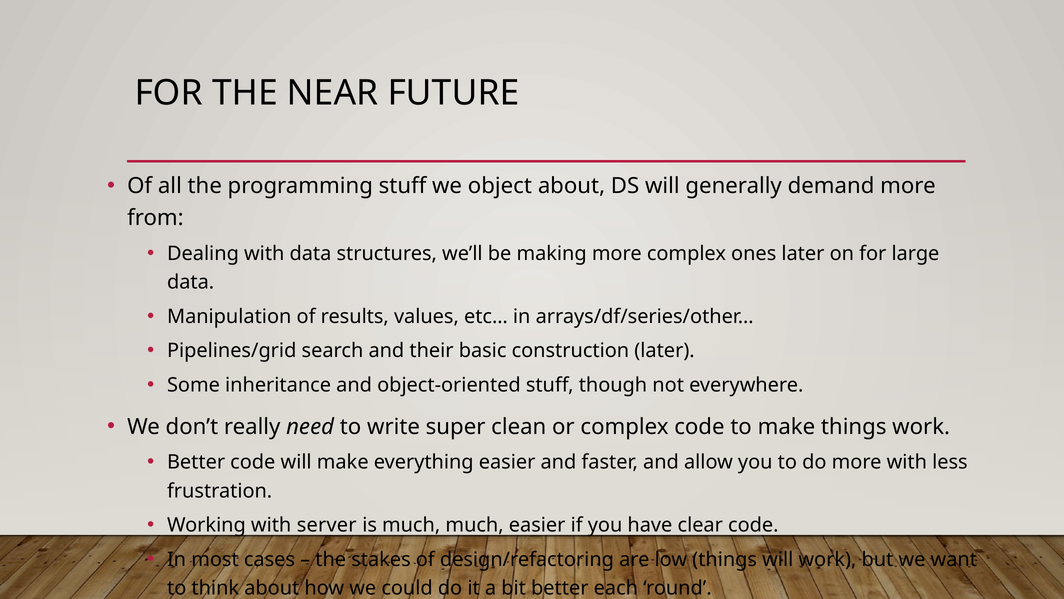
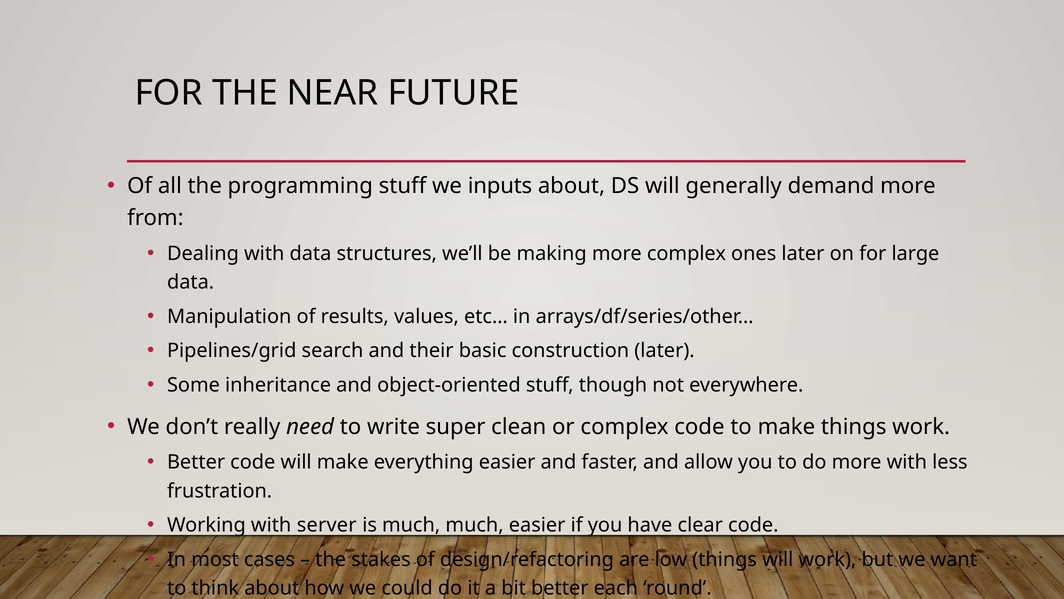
object: object -> inputs (500, 186)
